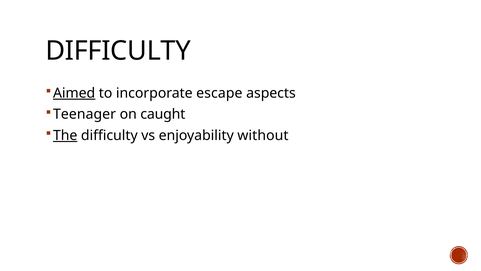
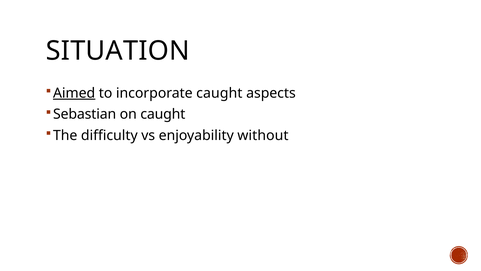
DIFFICULTY: DIFFICULTY -> SITUATION (118, 51)
incorporate escape: escape -> caught (219, 93)
Teenager: Teenager -> Sebastian (85, 114)
The underline: present -> none (65, 135)
